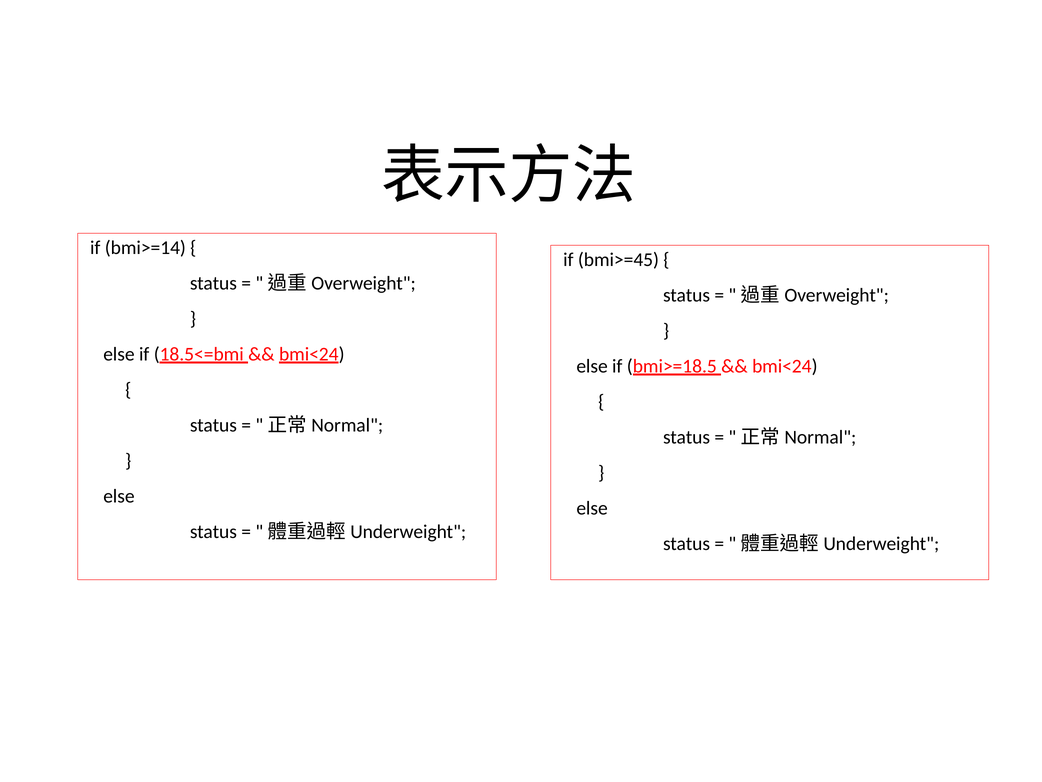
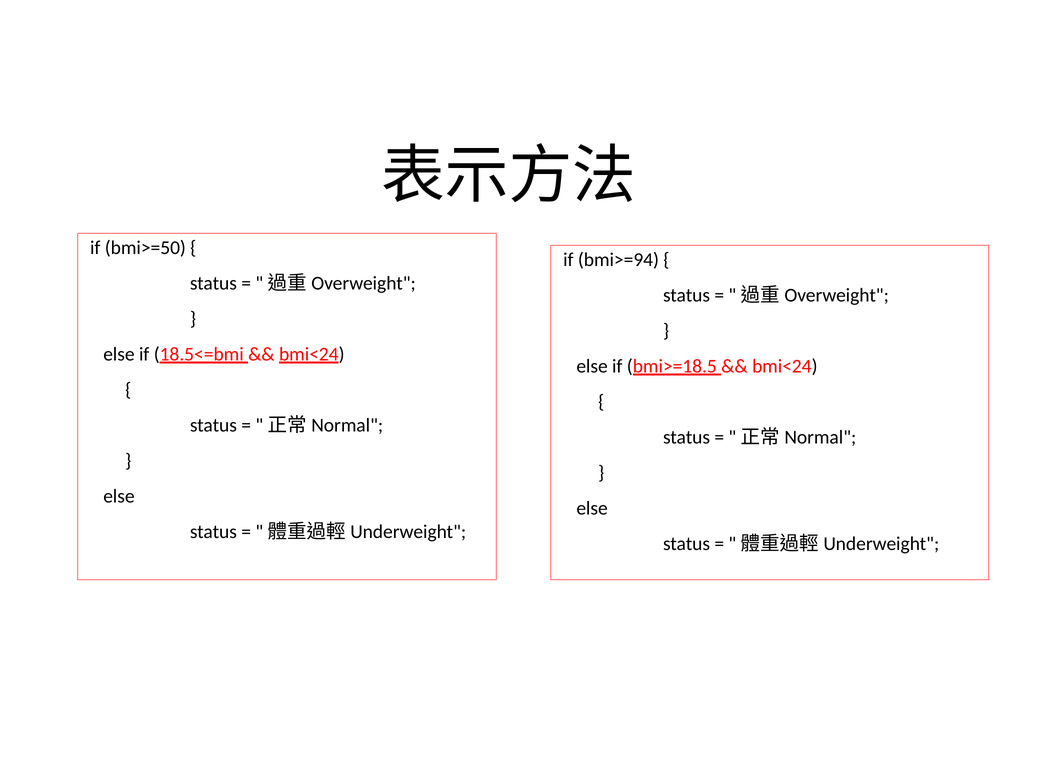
bmi>=14: bmi>=14 -> bmi>=50 (145, 247)
bmi>=45: bmi>=45 -> bmi>=94 (618, 259)
